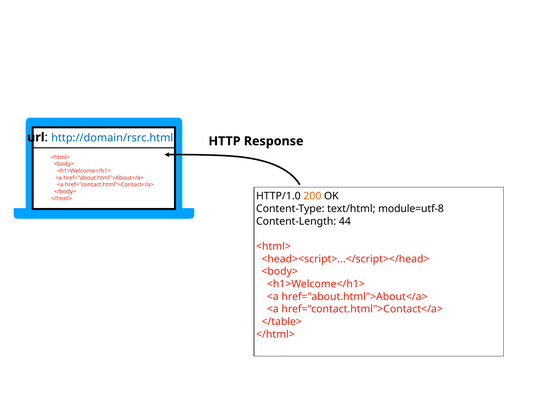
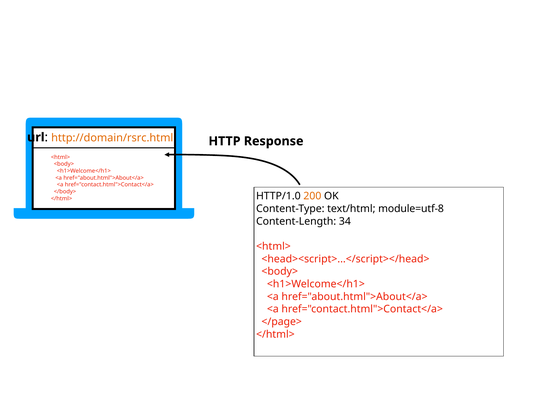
http://domain/rsrc.html colour: blue -> orange (112, 138)
44: 44 -> 34 (345, 221)
</table>: </table> -> </page> (282, 322)
